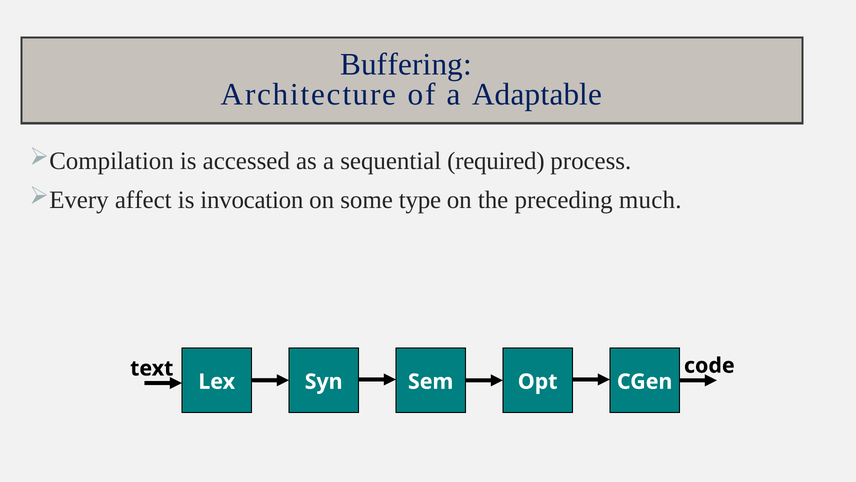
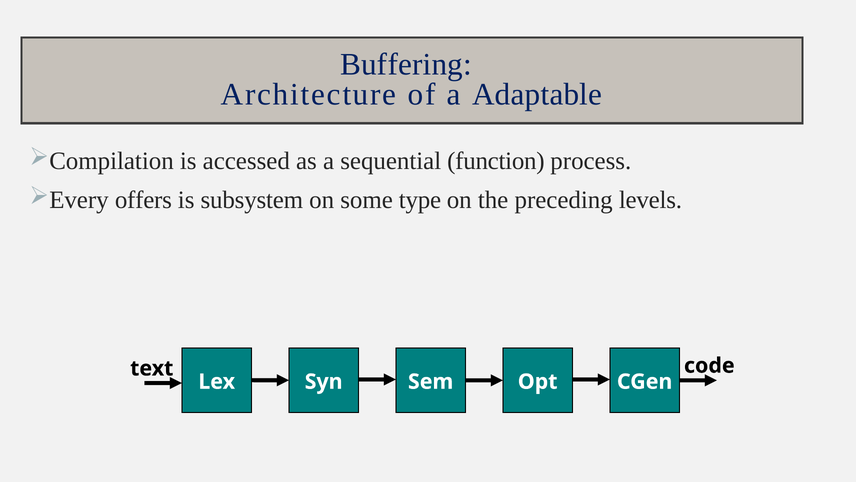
required: required -> function (496, 161)
affect: affect -> offers (143, 200)
invocation: invocation -> subsystem (252, 200)
much: much -> levels (650, 200)
